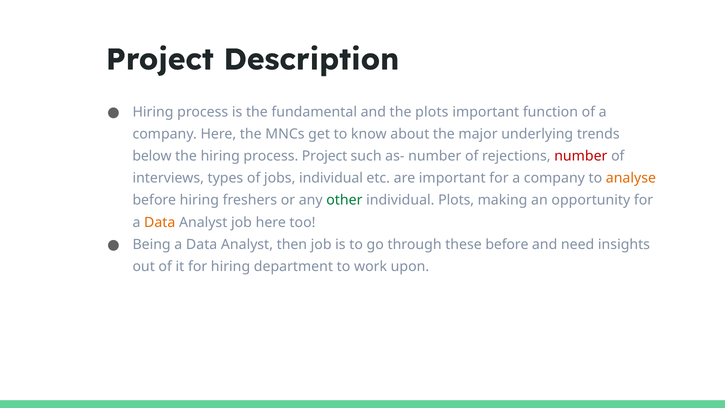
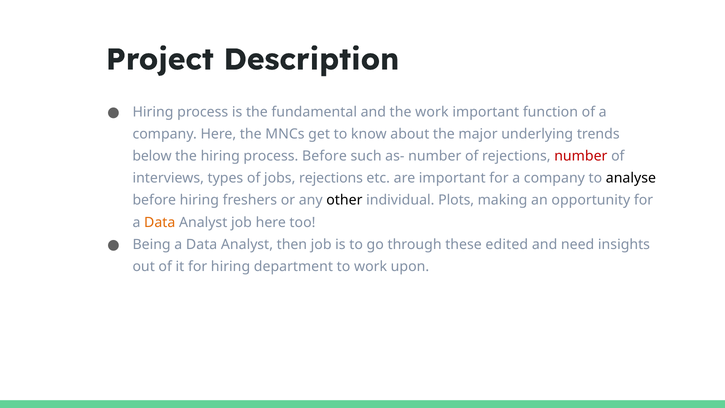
the plots: plots -> work (432, 112)
process Project: Project -> Before (324, 156)
jobs individual: individual -> rejections (331, 178)
analyse colour: orange -> black (631, 178)
other colour: green -> black (344, 200)
these before: before -> edited (507, 244)
